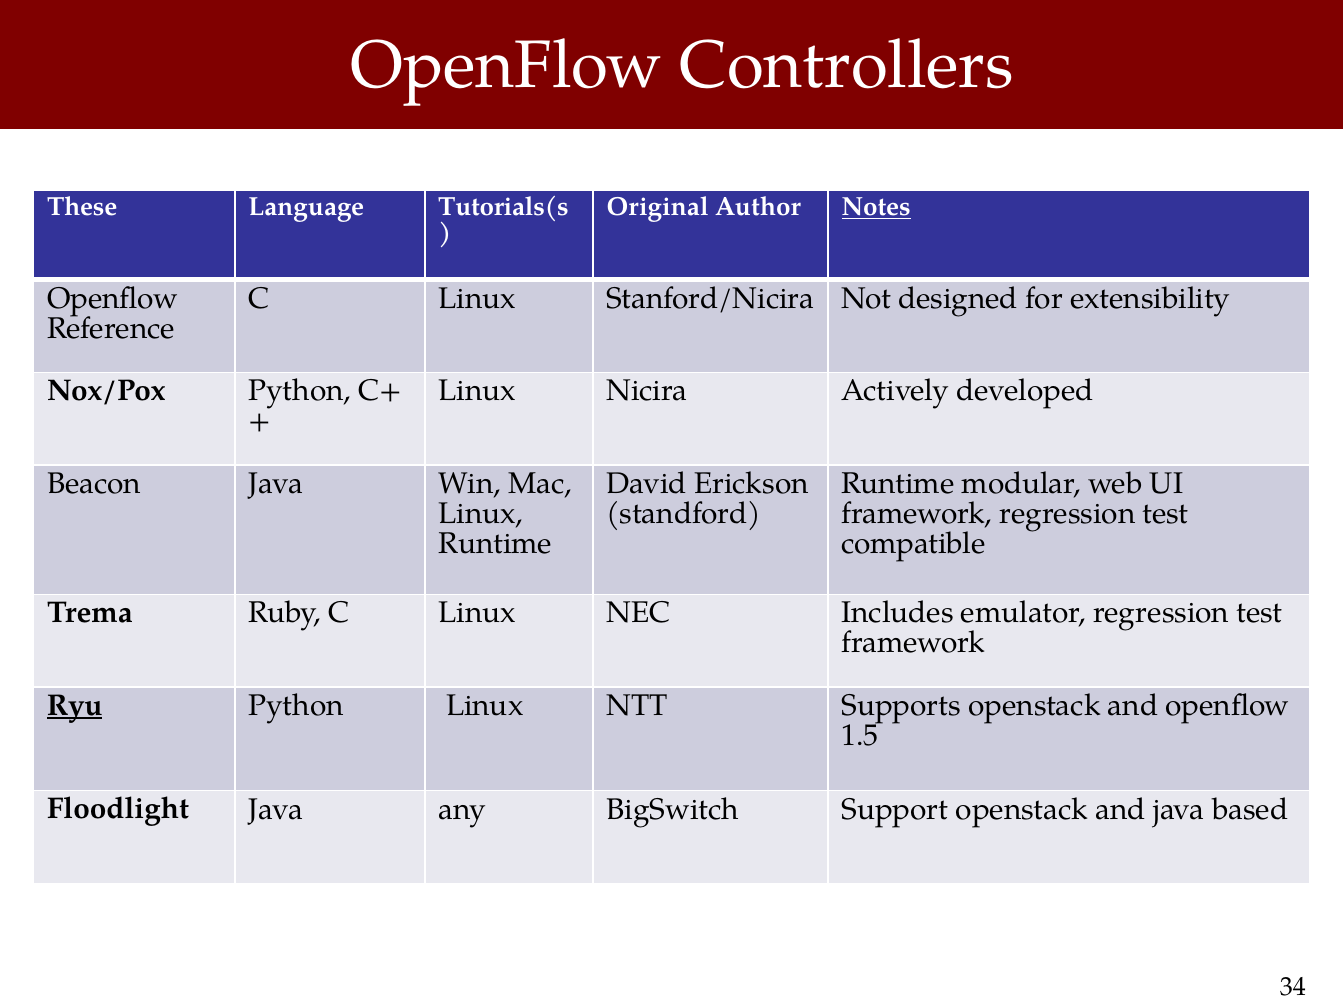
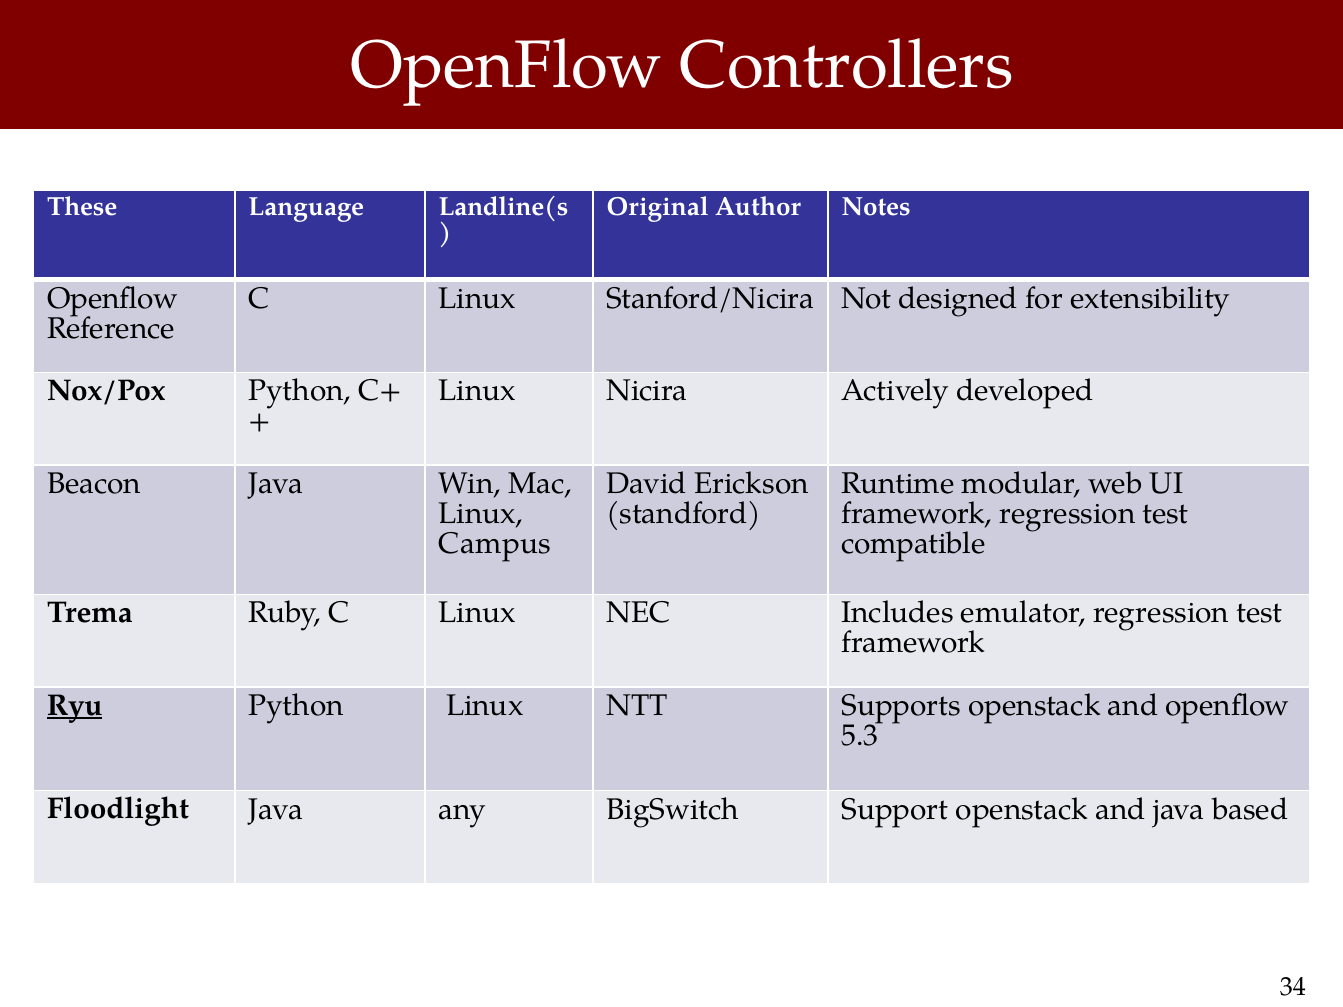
Tutorials(s: Tutorials(s -> Landline(s (504, 207)
Notes underline: present -> none (876, 207)
Runtime: Runtime -> Campus (495, 544)
1.5: 1.5 -> 5.3 (860, 736)
